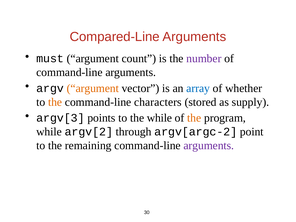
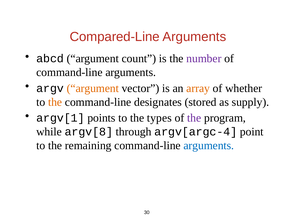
must: must -> abcd (50, 59)
array colour: blue -> orange (198, 88)
characters: characters -> designates (158, 102)
argv[3: argv[3 -> argv[1 (60, 118)
the while: while -> types (159, 118)
the colour: orange -> purple (194, 118)
argv[2: argv[2 -> argv[8 (89, 132)
argv[argc-2: argv[argc-2 -> argv[argc-4 (196, 132)
arguments colour: purple -> blue (209, 146)
